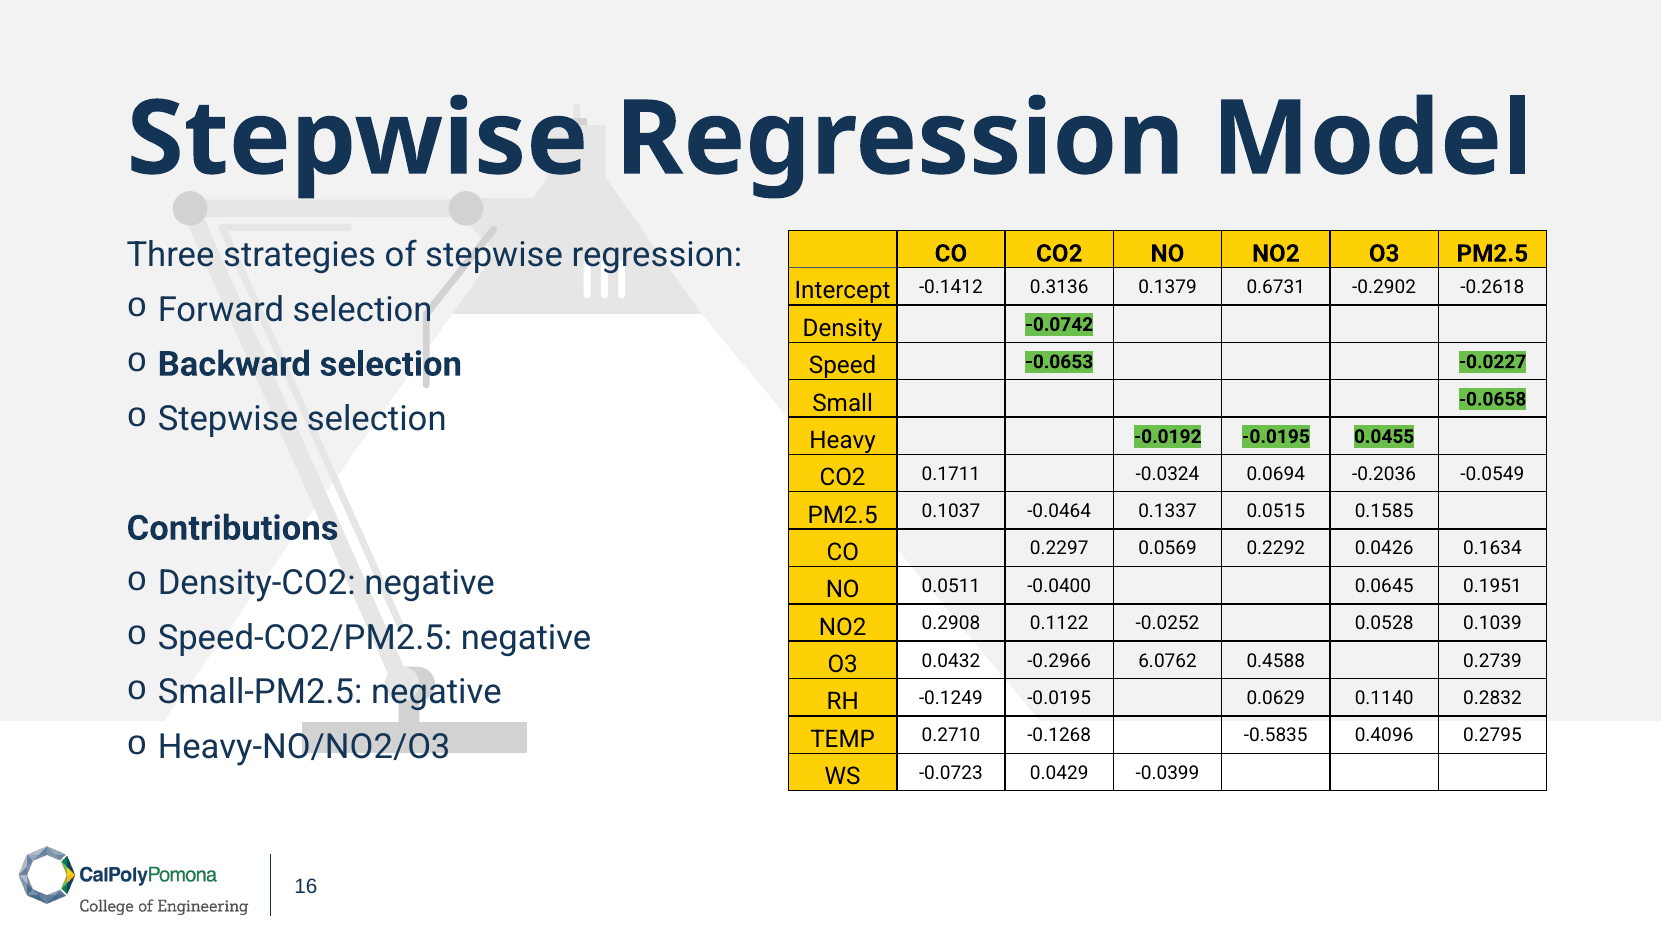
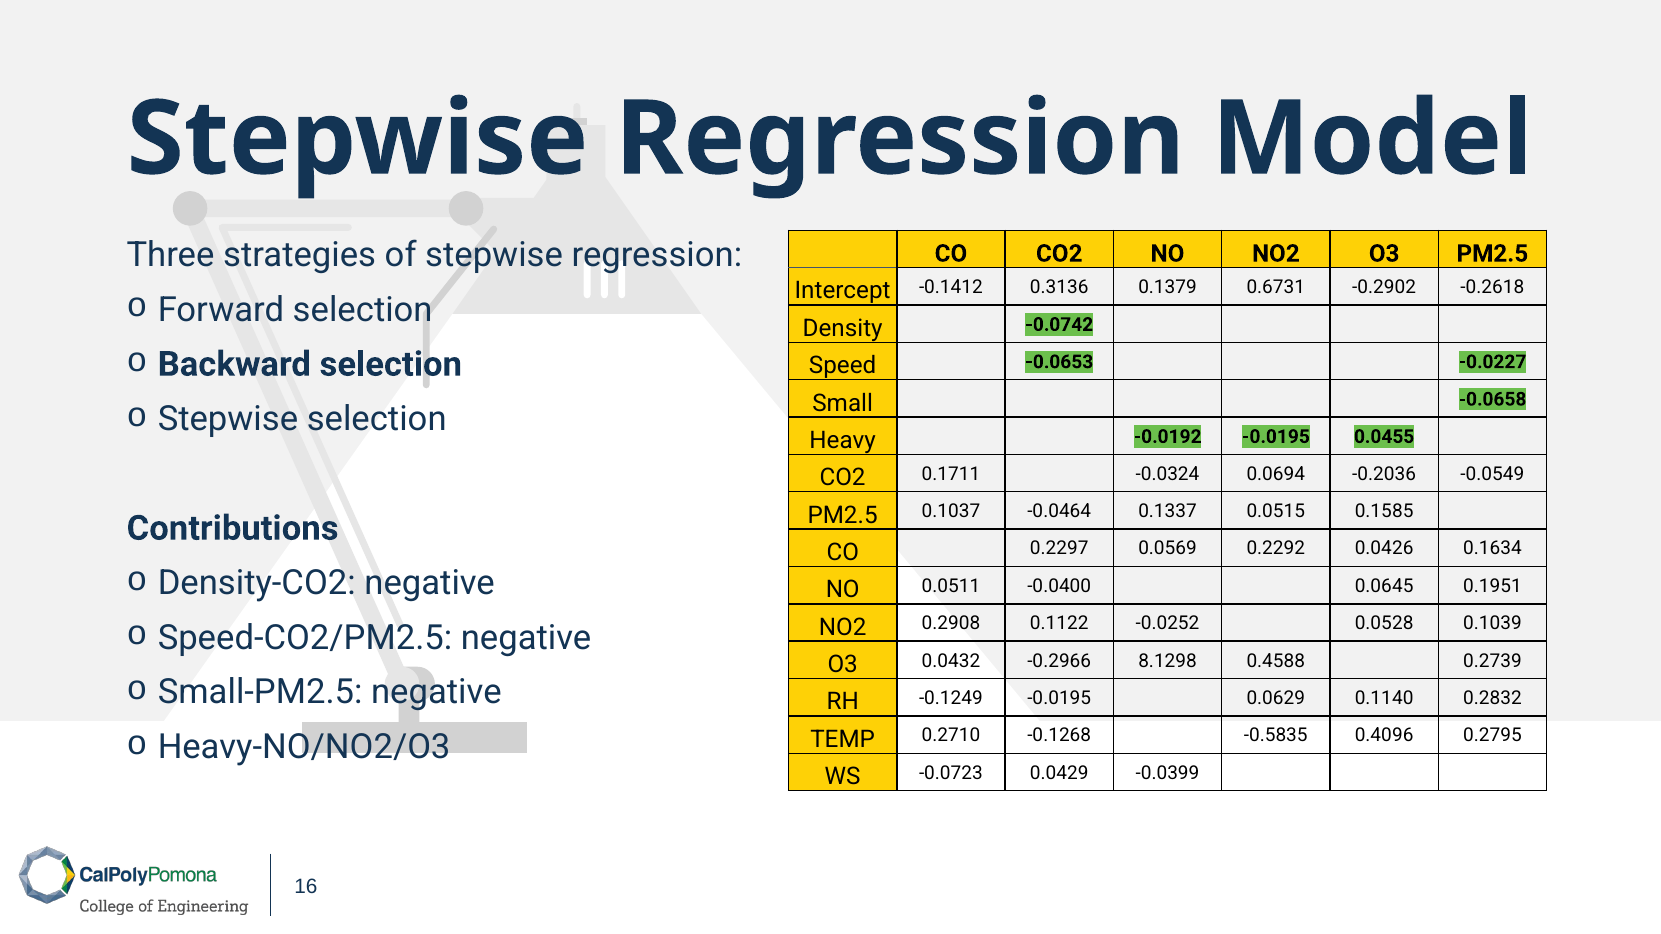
6.0762: 6.0762 -> 8.1298 (1168, 661)
